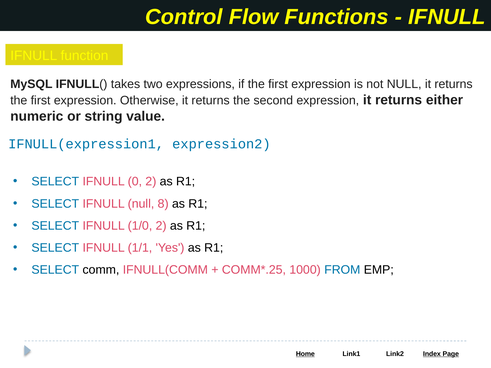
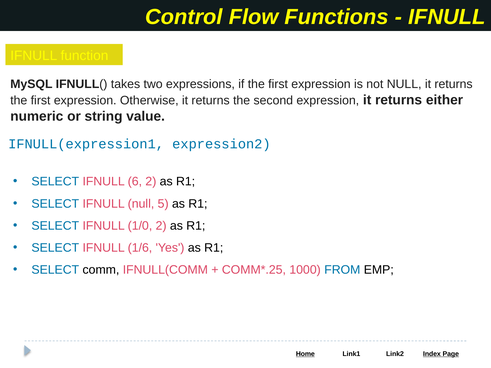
0: 0 -> 6 (135, 182)
8: 8 -> 5 (163, 204)
1/1: 1/1 -> 1/6 (140, 248)
